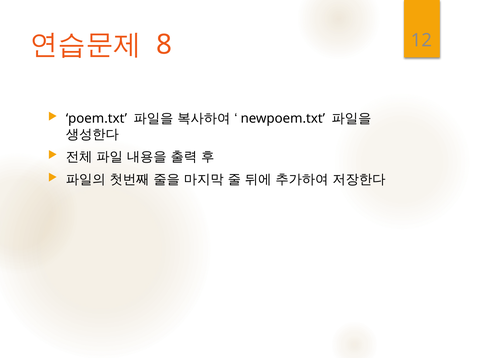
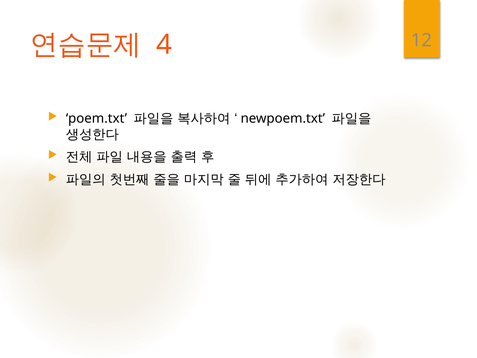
8: 8 -> 4 (164, 45)
